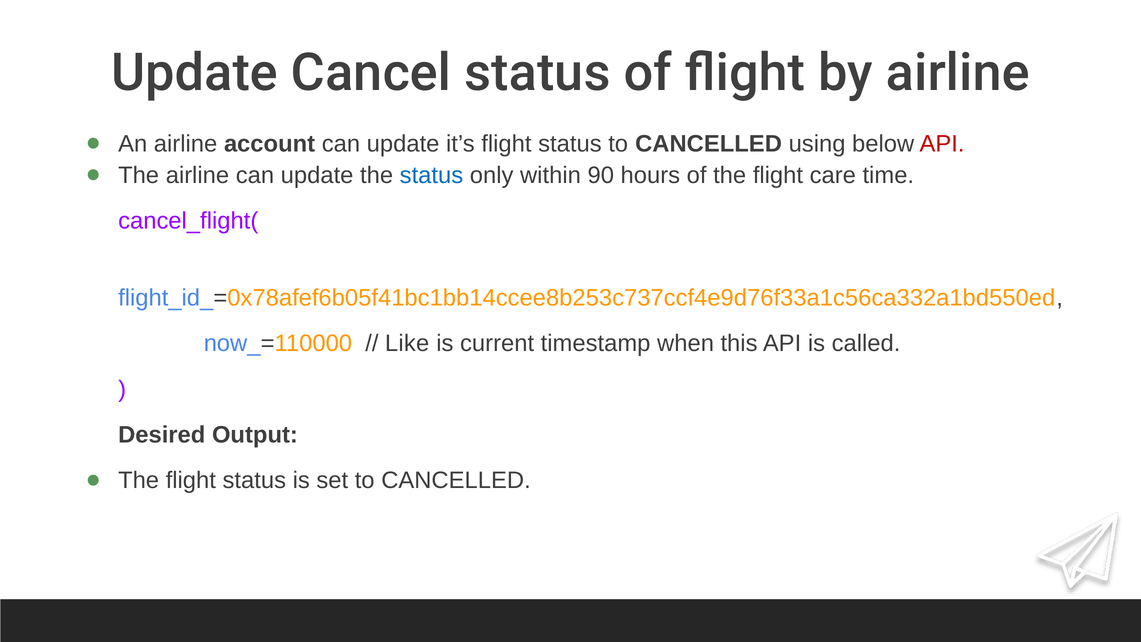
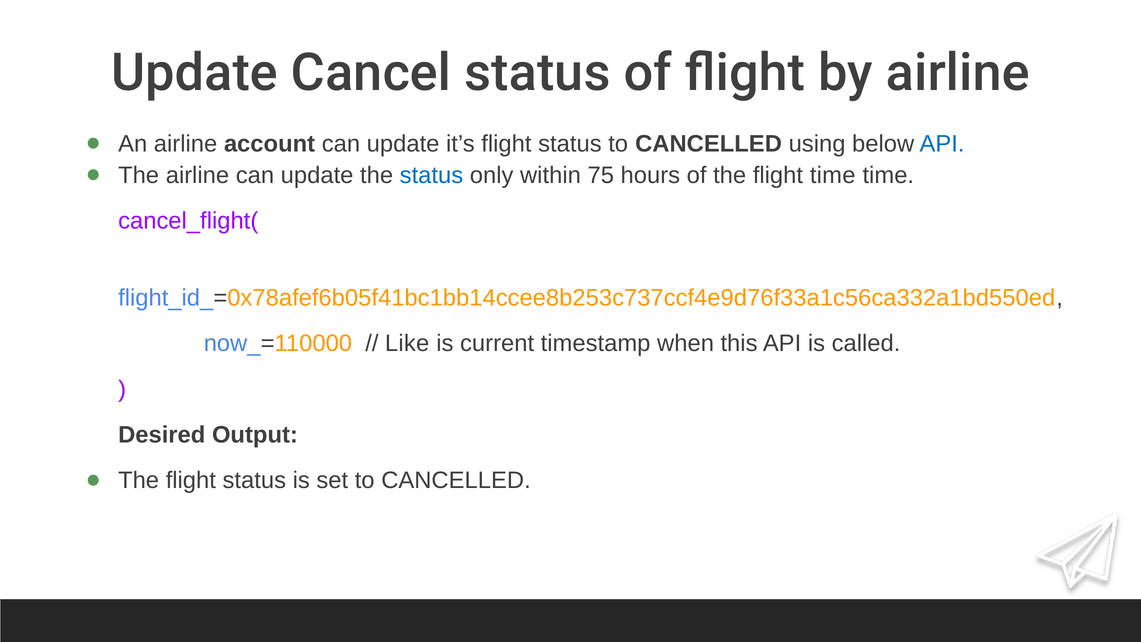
API colour: red -> blue (942, 144)
90: 90 -> 75 (601, 175)
flight care: care -> time (833, 175)
